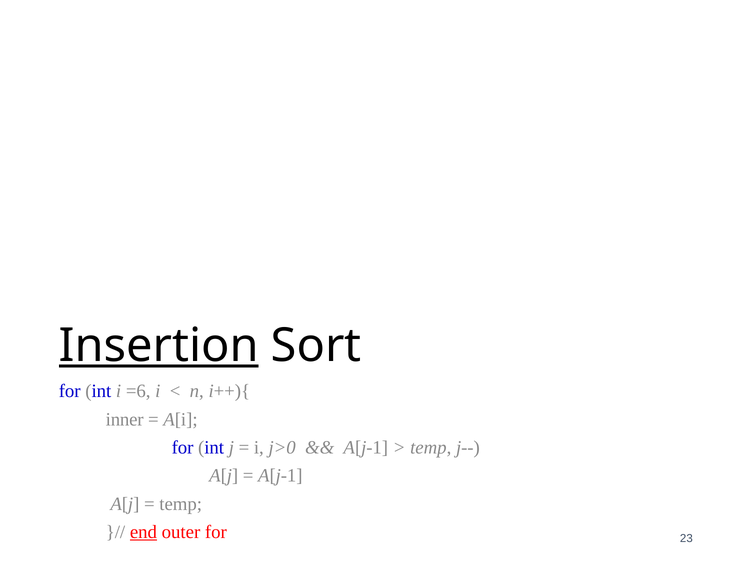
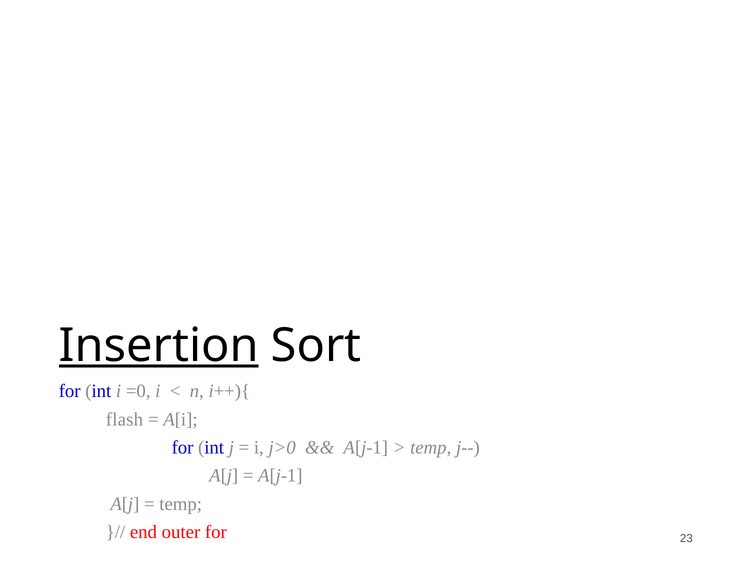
=6: =6 -> =0 (138, 391)
inner: inner -> flash (124, 419)
end underline: present -> none (143, 532)
